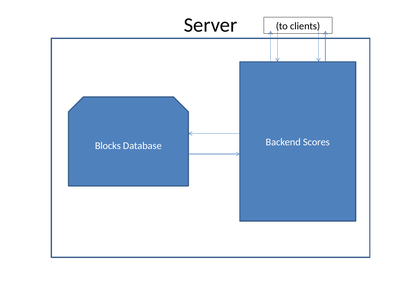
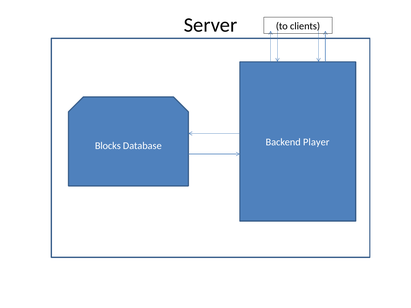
Scores: Scores -> Player (316, 142)
